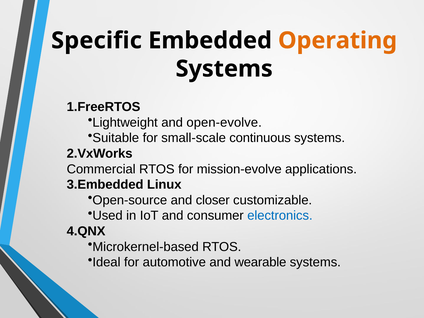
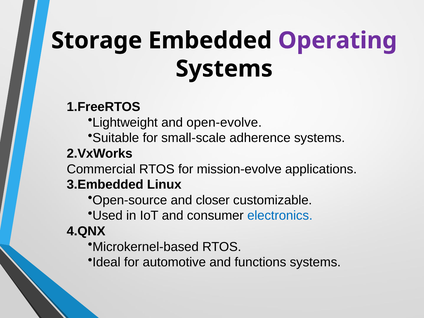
Specific: Specific -> Storage (97, 41)
Operating colour: orange -> purple (338, 41)
continuous: continuous -> adherence (260, 138)
wearable: wearable -> functions (260, 262)
